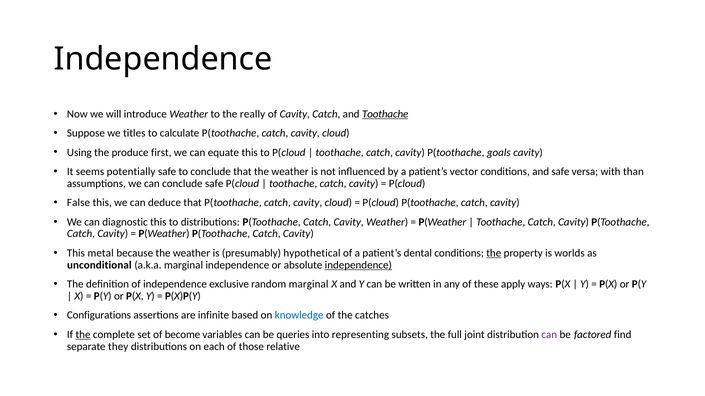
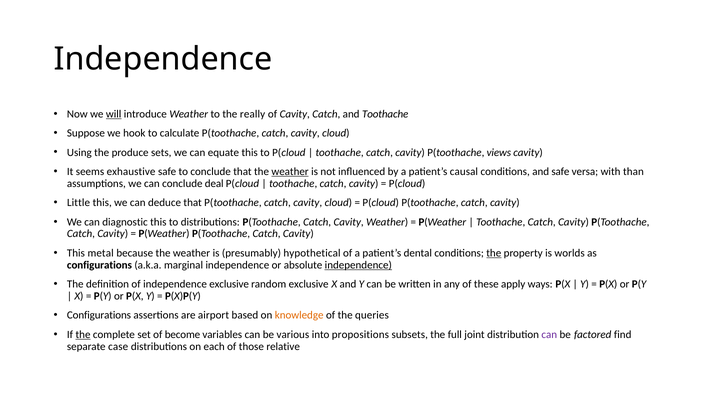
will underline: none -> present (114, 114)
Toothache underline: present -> none (385, 114)
titles: titles -> hook (134, 133)
first: first -> sets (161, 153)
goals: goals -> views (499, 153)
potentially: potentially -> exhaustive (131, 172)
weather underline: none -> present (290, 172)
vector: vector -> causal (464, 172)
conclude safe: safe -> deal (214, 184)
False: False -> Little (79, 203)
unconditional: unconditional -> configurations (99, 265)
random marginal: marginal -> exclusive (309, 285)
infinite: infinite -> airport (214, 316)
knowledge colour: blue -> orange (299, 316)
catches: catches -> queries (372, 316)
queries: queries -> various (293, 335)
representing: representing -> propositions (360, 335)
they: they -> case (118, 347)
